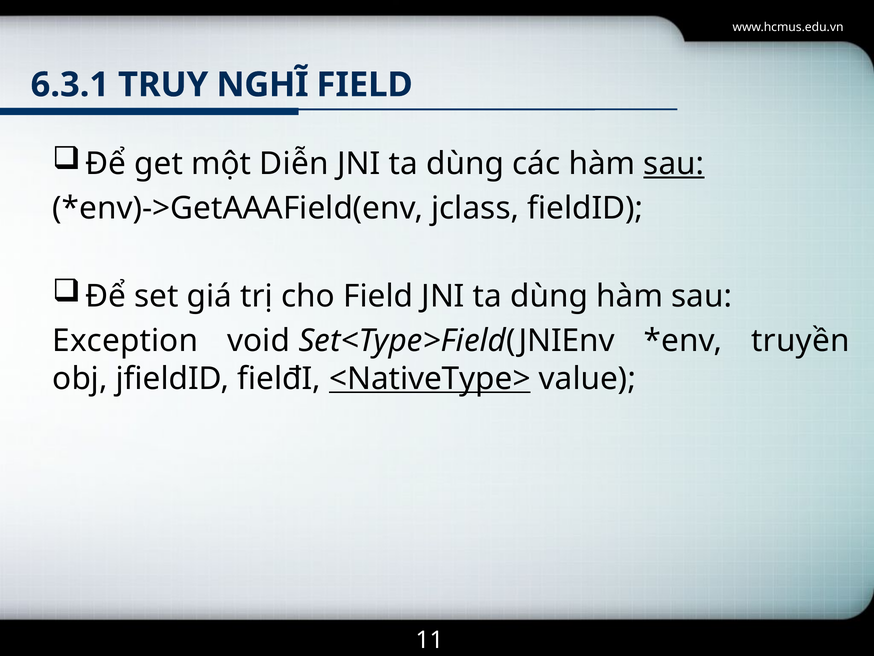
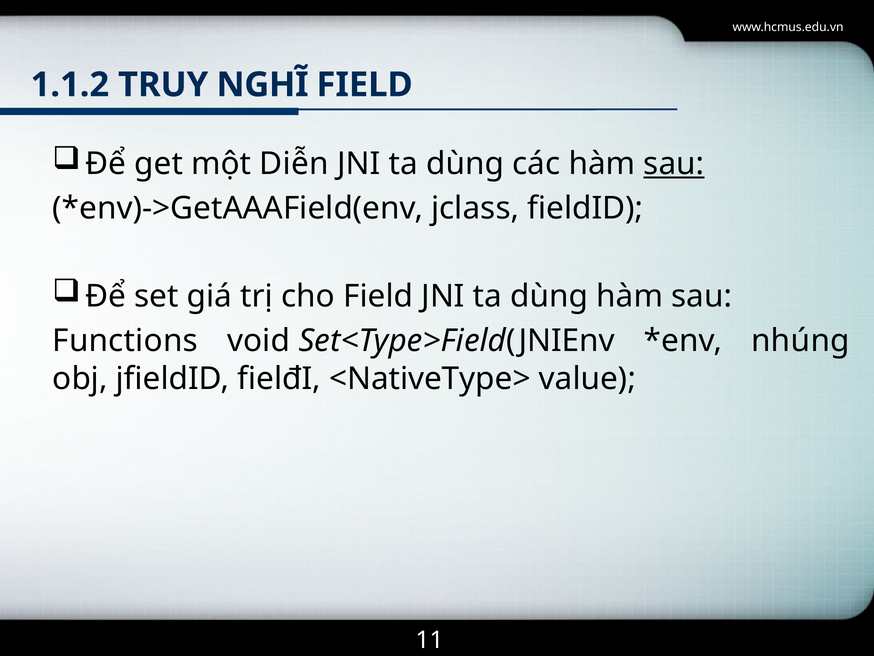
6.3.1: 6.3.1 -> 1.1.2 (70, 85)
Exception: Exception -> Functions (125, 340)
truyền: truyền -> nhúng (800, 340)
<NativeType> underline: present -> none (430, 378)
